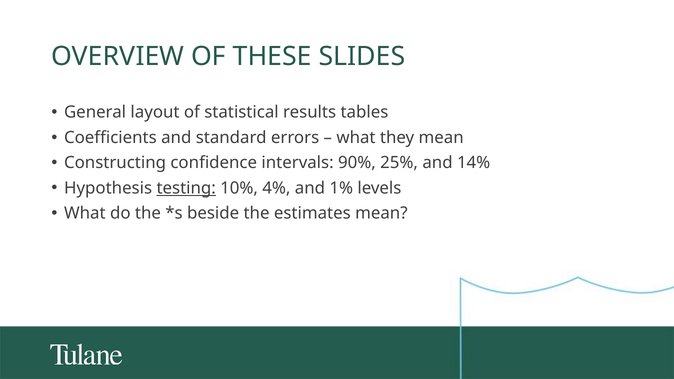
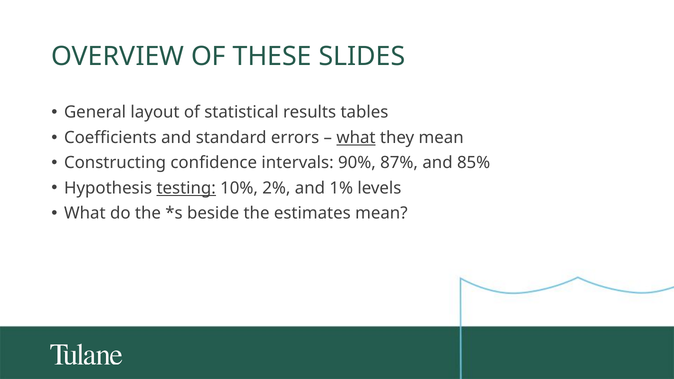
what underline: none -> present (356, 138)
25%: 25% -> 87% (399, 163)
14%: 14% -> 85% (474, 163)
4%: 4% -> 2% (276, 188)
